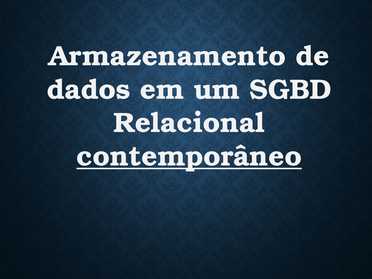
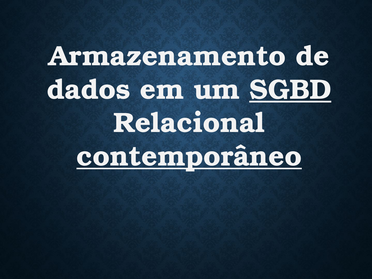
SGBD underline: none -> present (290, 90)
